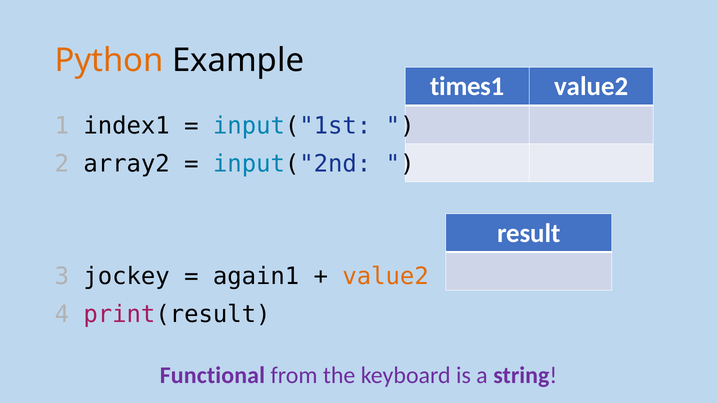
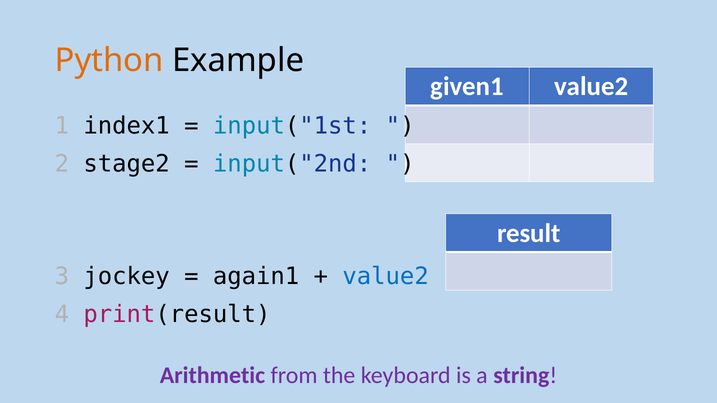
times1: times1 -> given1 (467, 87)
array2: array2 -> stage2 (127, 164)
value2 colour: orange -> blue (386, 277)
Functional: Functional -> Arithmetic (212, 375)
